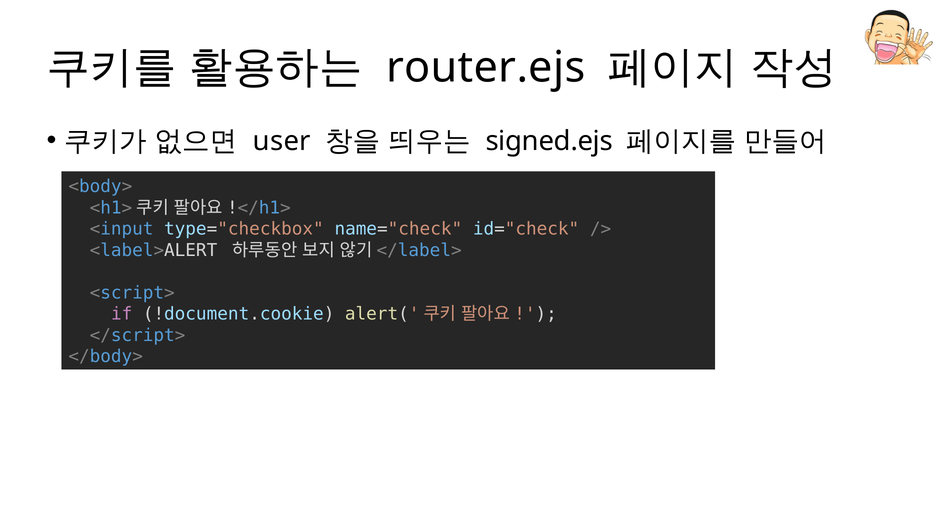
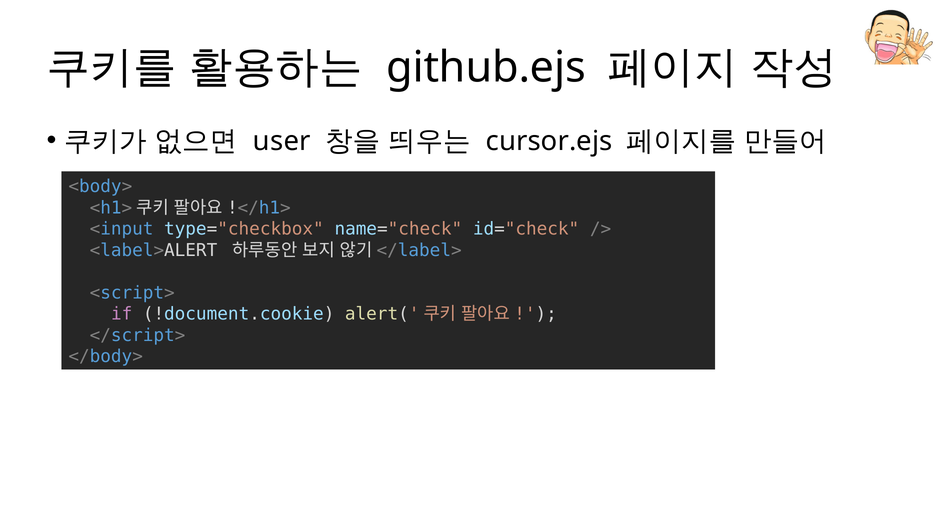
router.ejs: router.ejs -> github.ejs (486, 68)
signed.ejs: signed.ejs -> cursor.ejs (549, 141)
